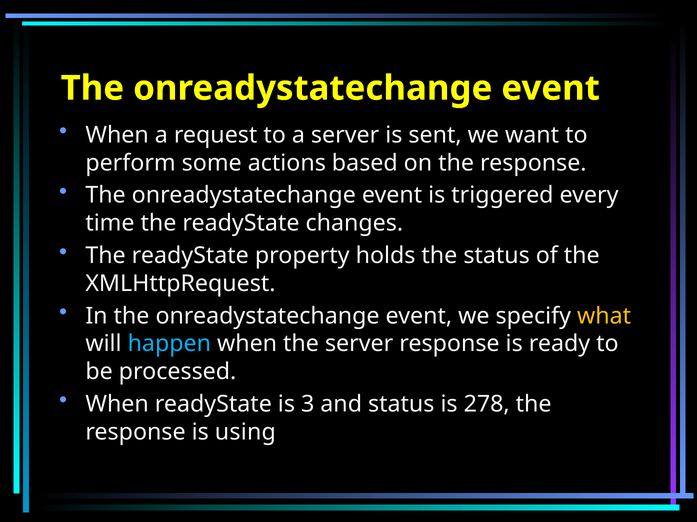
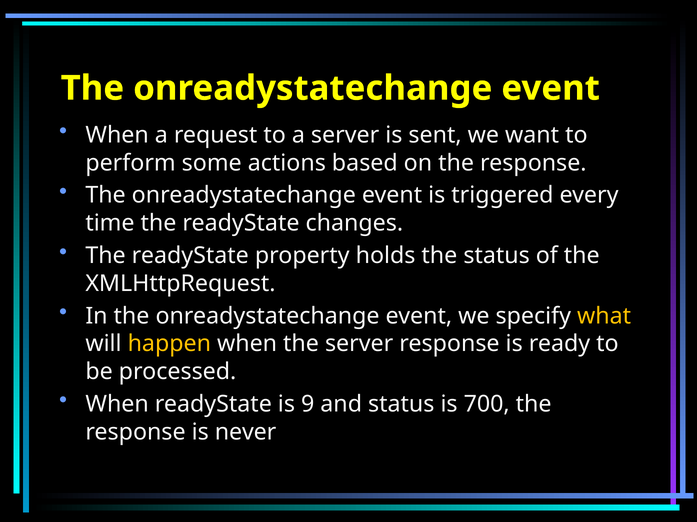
happen colour: light blue -> yellow (169, 344)
3: 3 -> 9 (308, 405)
278: 278 -> 700 (487, 405)
using: using -> never (246, 433)
